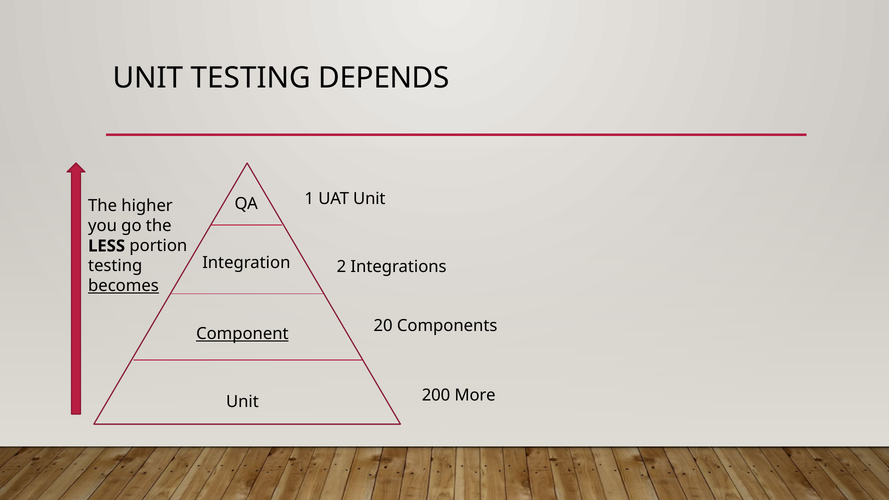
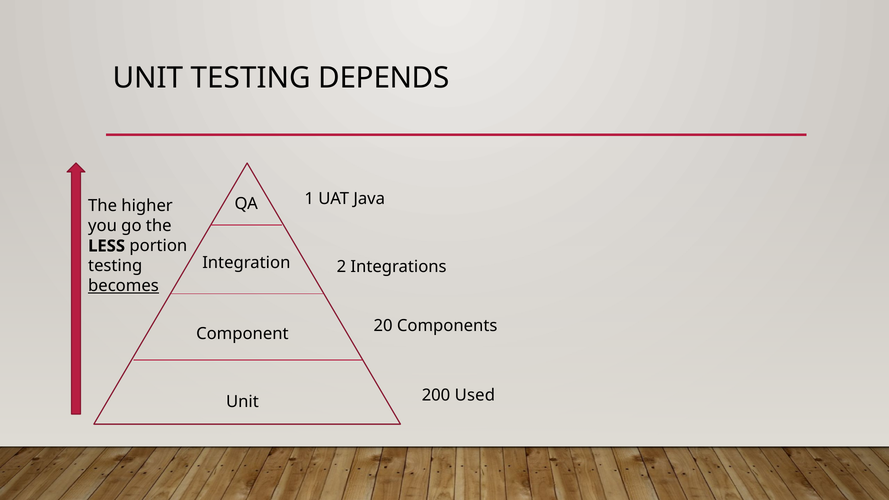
UAT Unit: Unit -> Java (369, 199)
Component underline: present -> none (242, 334)
More: More -> Used (475, 395)
